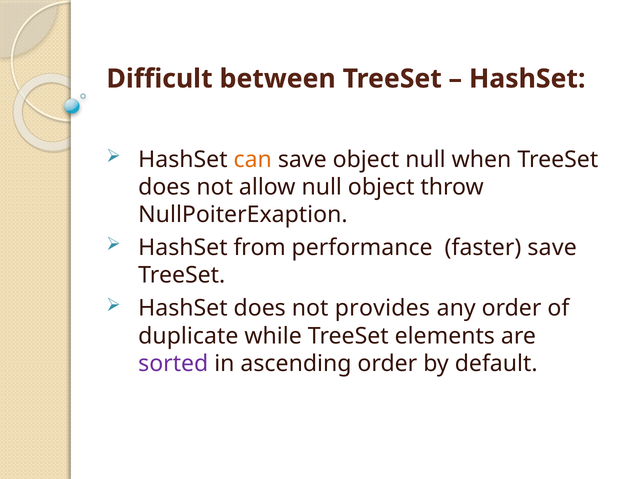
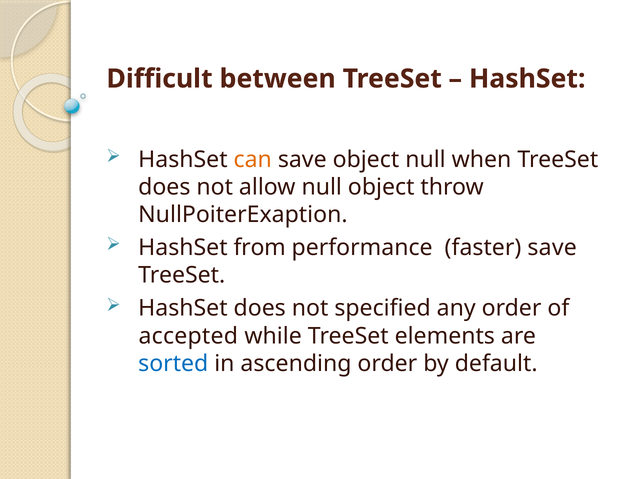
provides: provides -> specified (383, 309)
duplicate: duplicate -> accepted (188, 336)
sorted colour: purple -> blue (173, 364)
